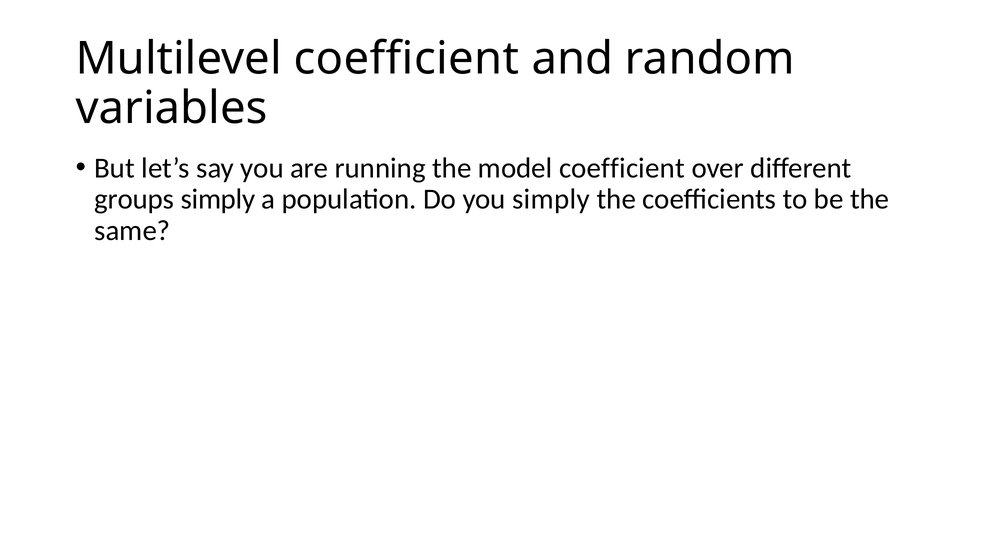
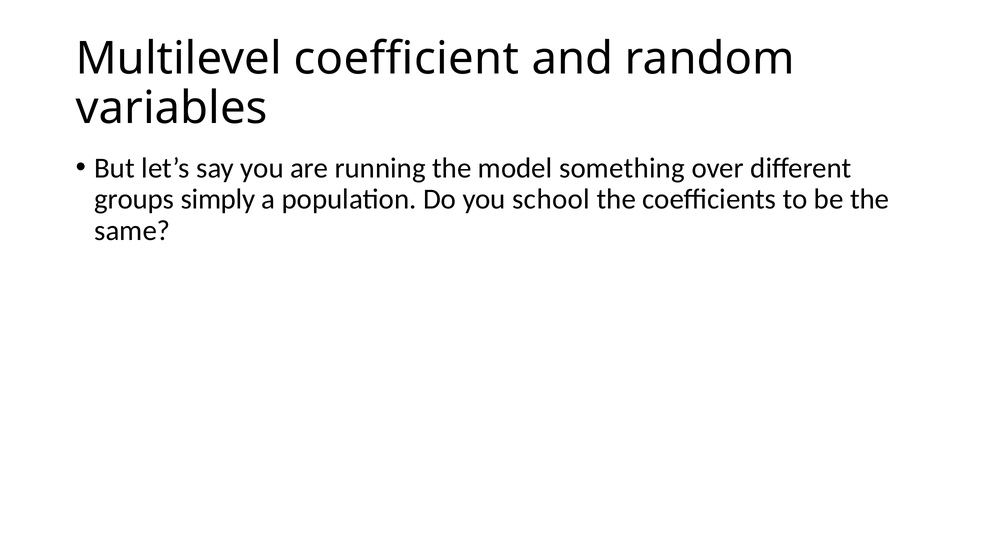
model coefficient: coefficient -> something (622, 168)
you simply: simply -> school (551, 199)
